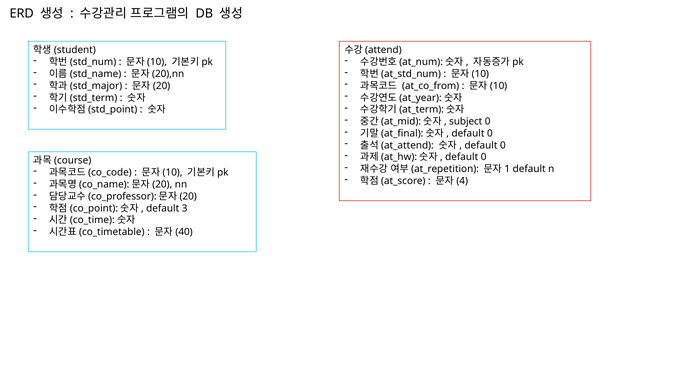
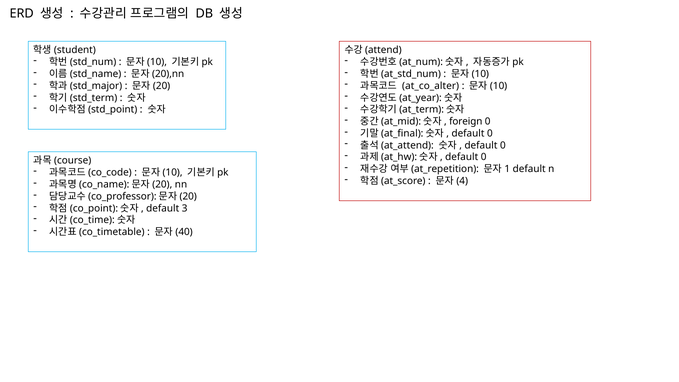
at_co_from: at_co_from -> at_co_alter (431, 86)
subject: subject -> foreign (466, 121)
